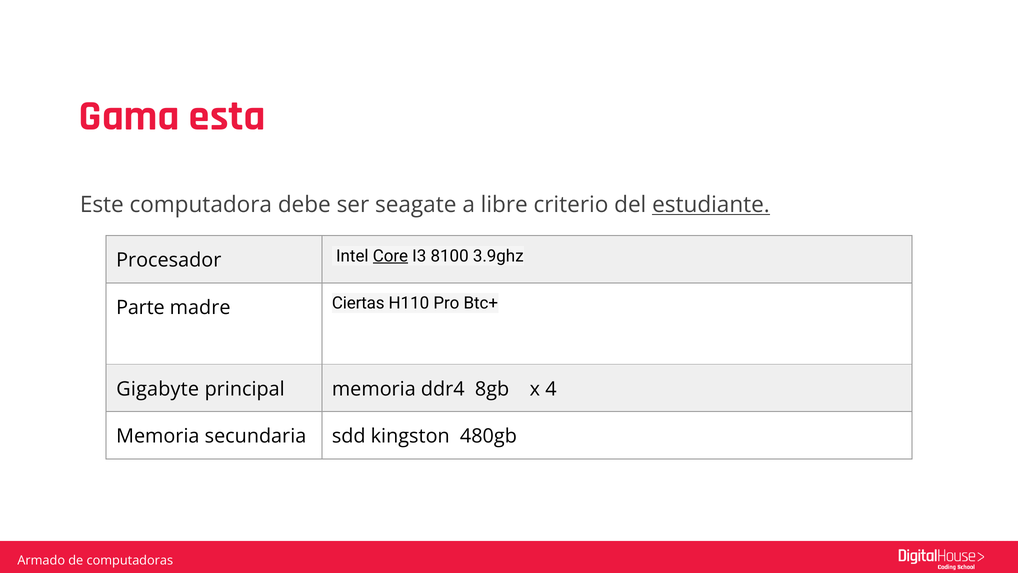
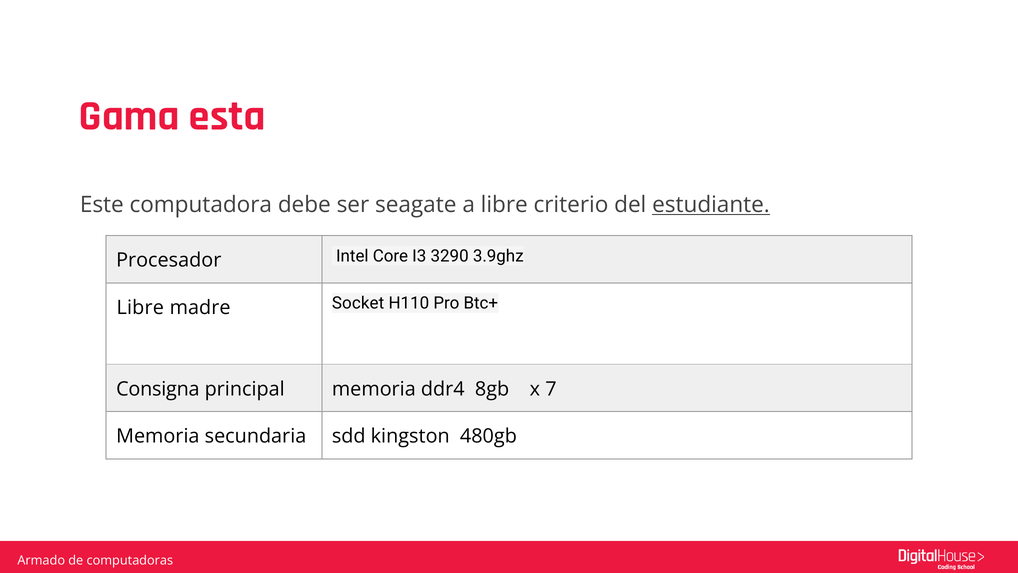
Core underline: present -> none (390, 256)
8100: 8100 -> 3290 (450, 256)
Parte: Parte -> Libre (140, 308)
Ciertas: Ciertas -> Socket (358, 303)
Gigabyte: Gigabyte -> Consigna (158, 389)
4: 4 -> 7 (551, 389)
